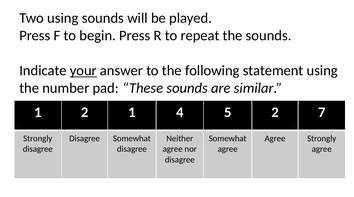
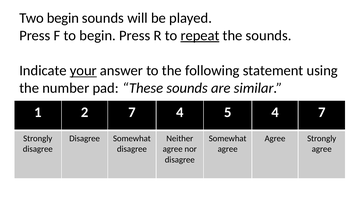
Two using: using -> begin (63, 18)
repeat underline: none -> present (200, 35)
2 1: 1 -> 7 (132, 112)
5 2: 2 -> 4 (275, 112)
